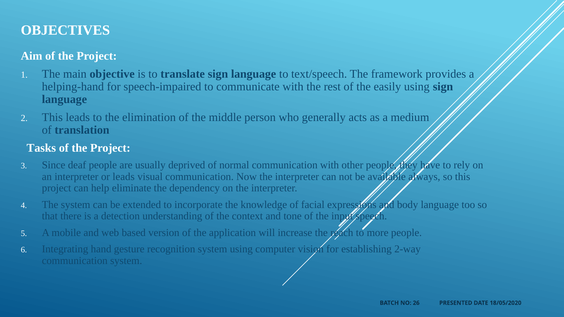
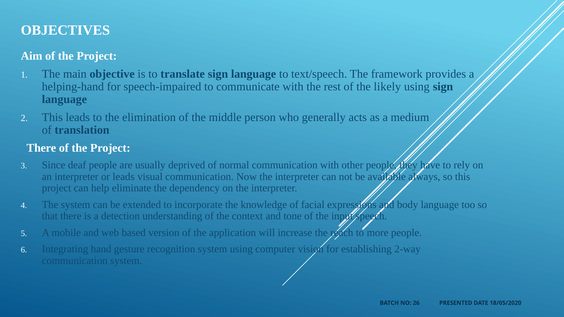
easily: easily -> likely (387, 87)
Tasks: Tasks -> There (41, 148)
